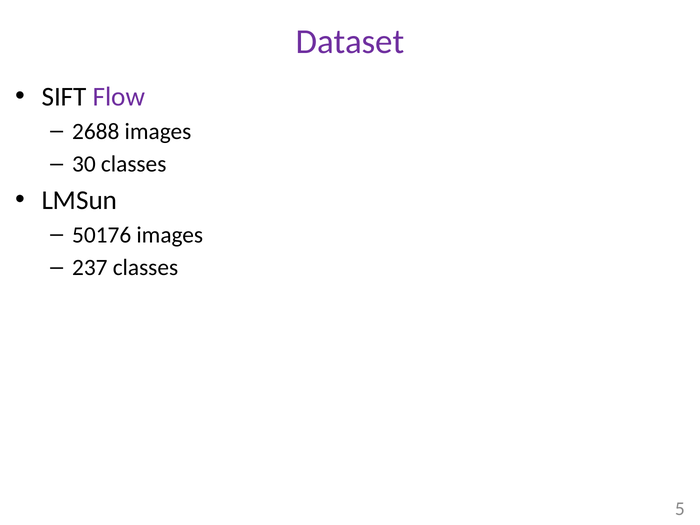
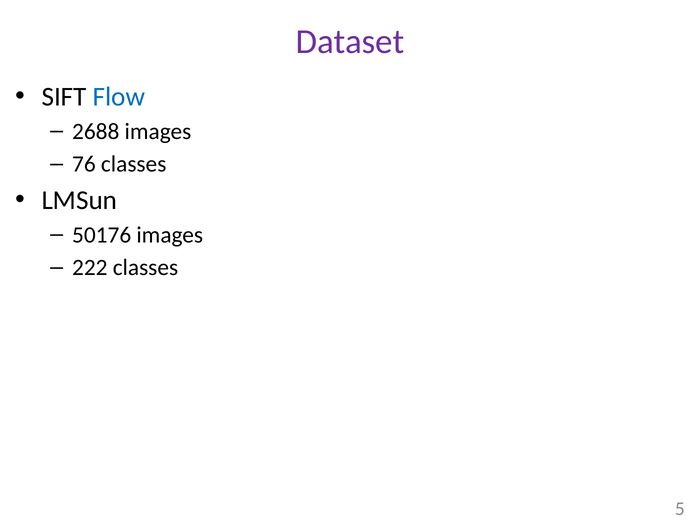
Flow colour: purple -> blue (119, 97)
30: 30 -> 76 (84, 164)
237: 237 -> 222 (90, 268)
